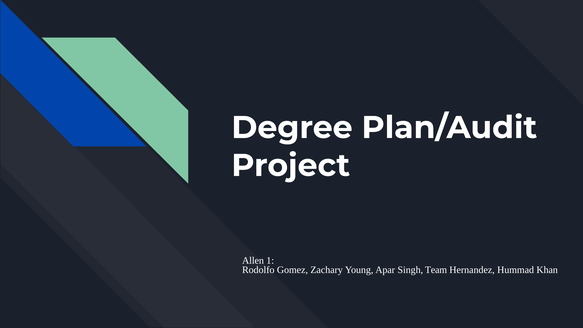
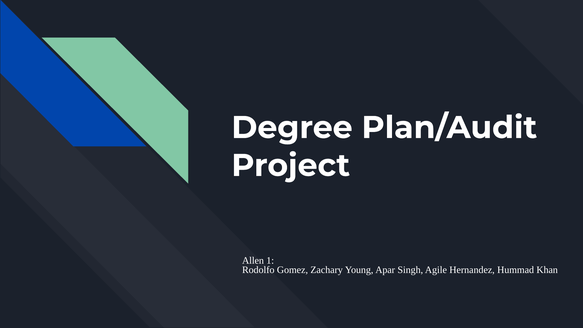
Team: Team -> Agile (436, 270)
